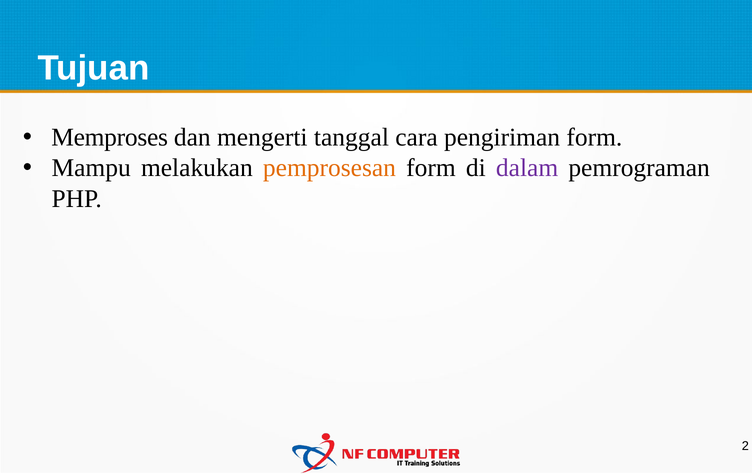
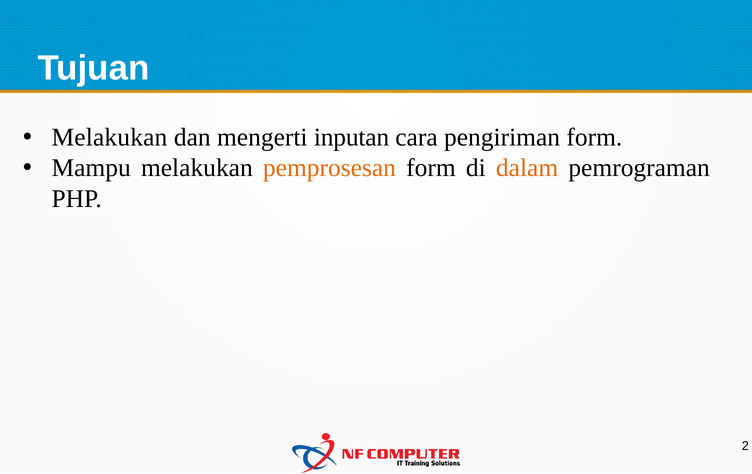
Memproses: Memproses -> Melakukan (109, 137)
tanggal: tanggal -> inputan (352, 137)
dalam colour: purple -> orange (527, 168)
